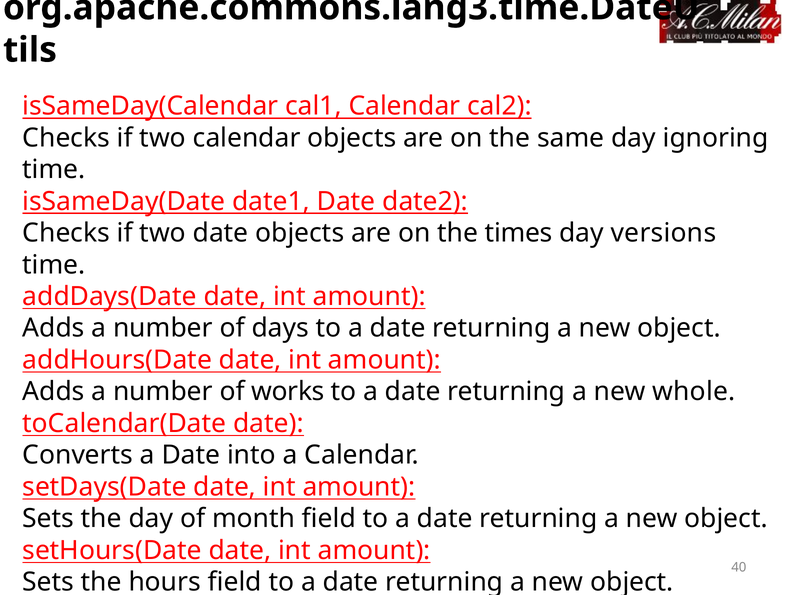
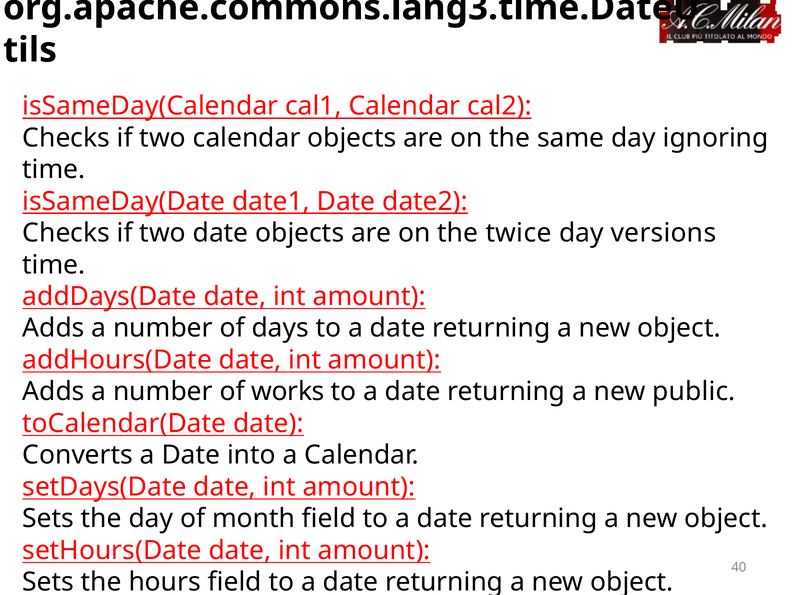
times: times -> twice (519, 233)
whole: whole -> public (694, 392)
